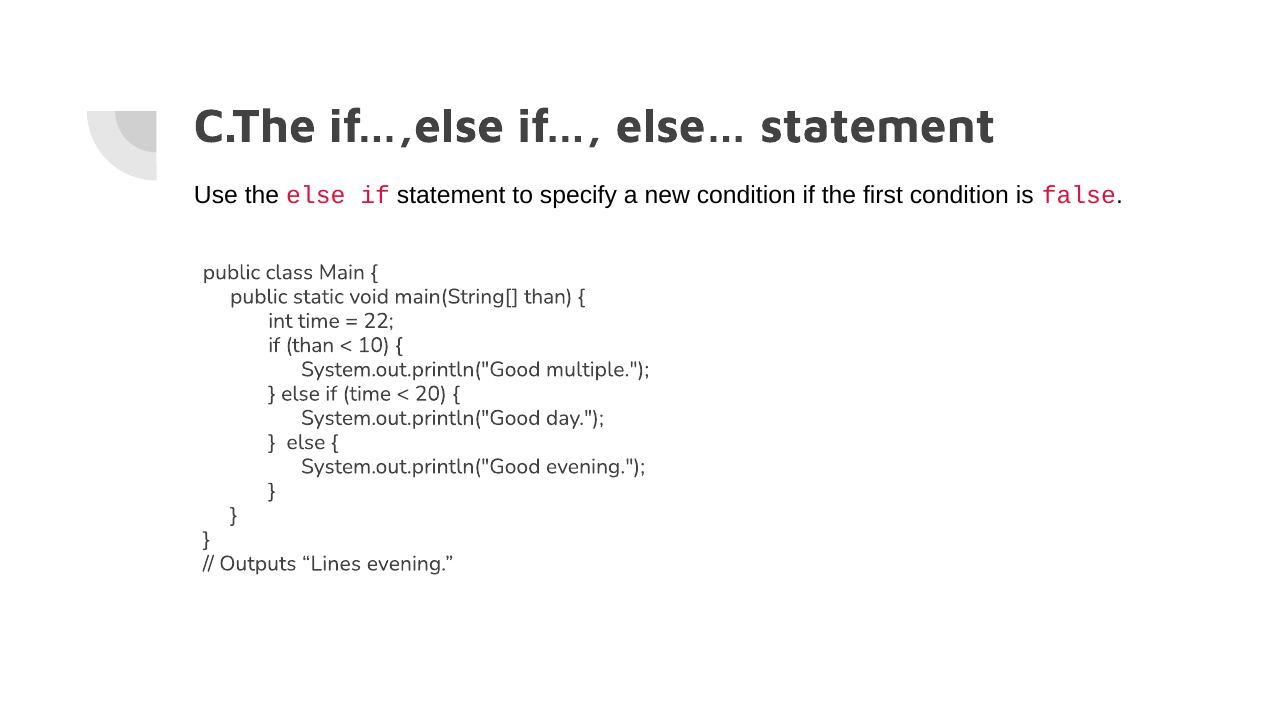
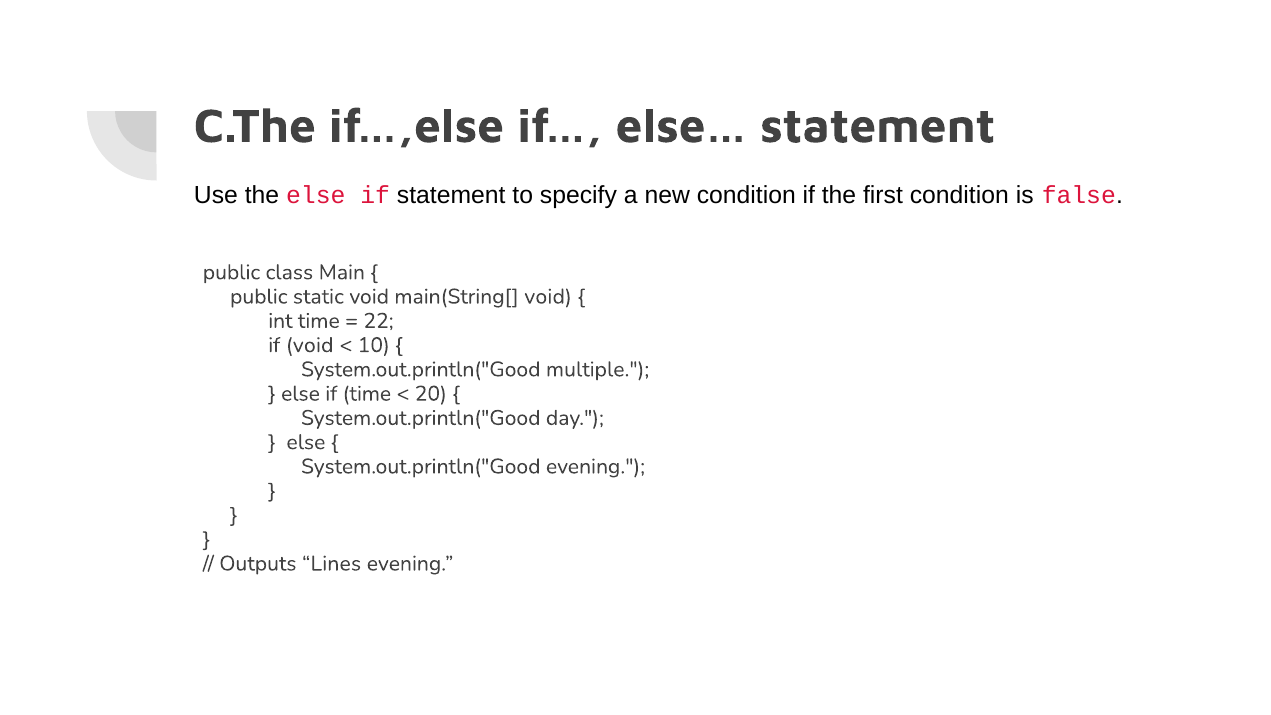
main(String[ than: than -> void (548, 297)
if than: than -> void (310, 345)
